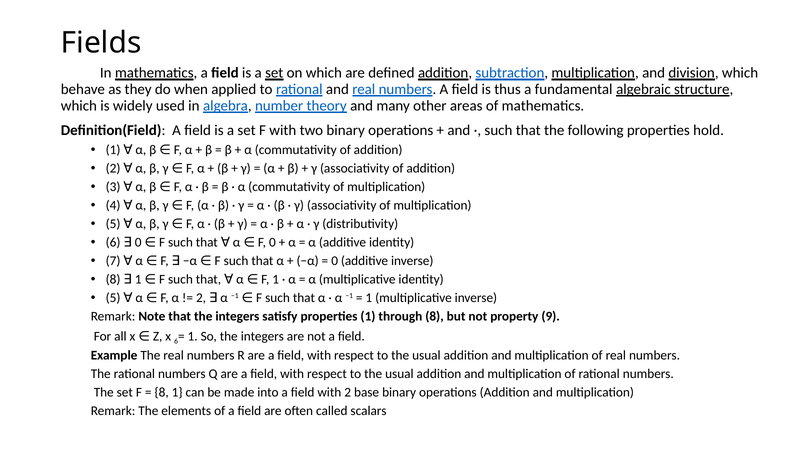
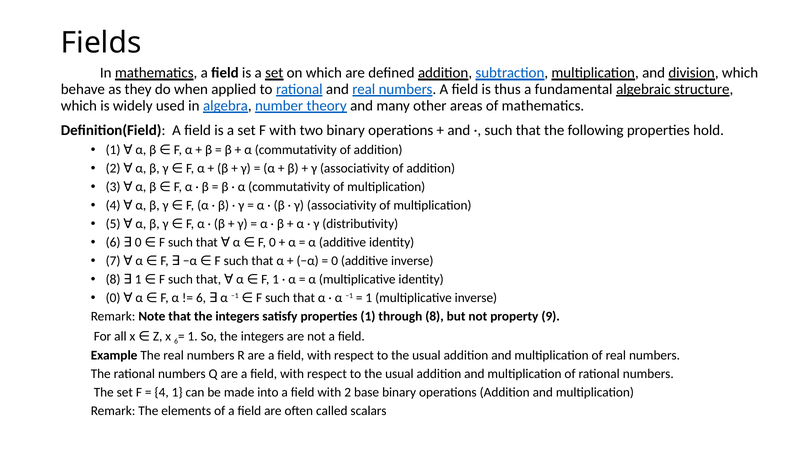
5: 5 -> 0 (113, 298)
2: 2 -> 6 (201, 298)
8: 8 -> 4 (162, 392)
